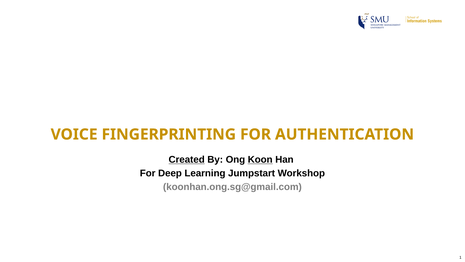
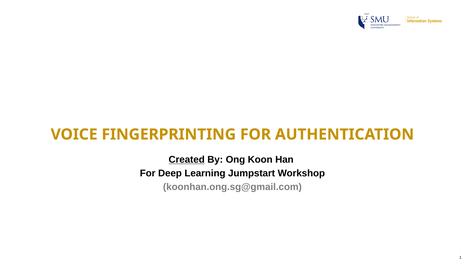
Koon underline: present -> none (260, 159)
